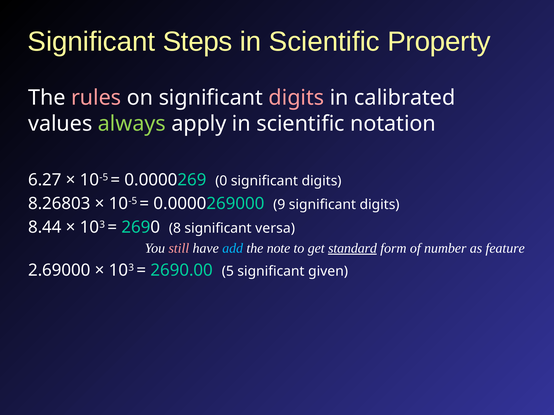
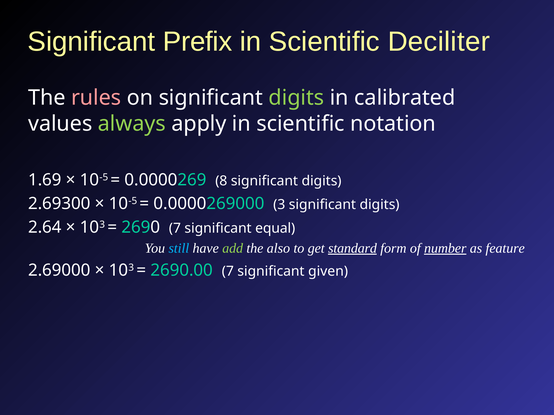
Steps: Steps -> Prefix (198, 42)
Property: Property -> Deciliter (439, 42)
digits colour: pink -> light green (296, 98)
6.27: 6.27 -> 1.69 (45, 180)
0: 0 -> 8 (221, 181)
8.26803: 8.26803 -> 2.69300 (59, 204)
9: 9 -> 3 (279, 205)
8.44: 8.44 -> 2.64 (45, 227)
2690 8: 8 -> 7 (175, 229)
versa: versa -> equal (275, 229)
still colour: pink -> light blue (179, 249)
add colour: light blue -> light green (233, 249)
note: note -> also (278, 249)
number underline: none -> present (445, 249)
2690.00 5: 5 -> 7 (228, 272)
